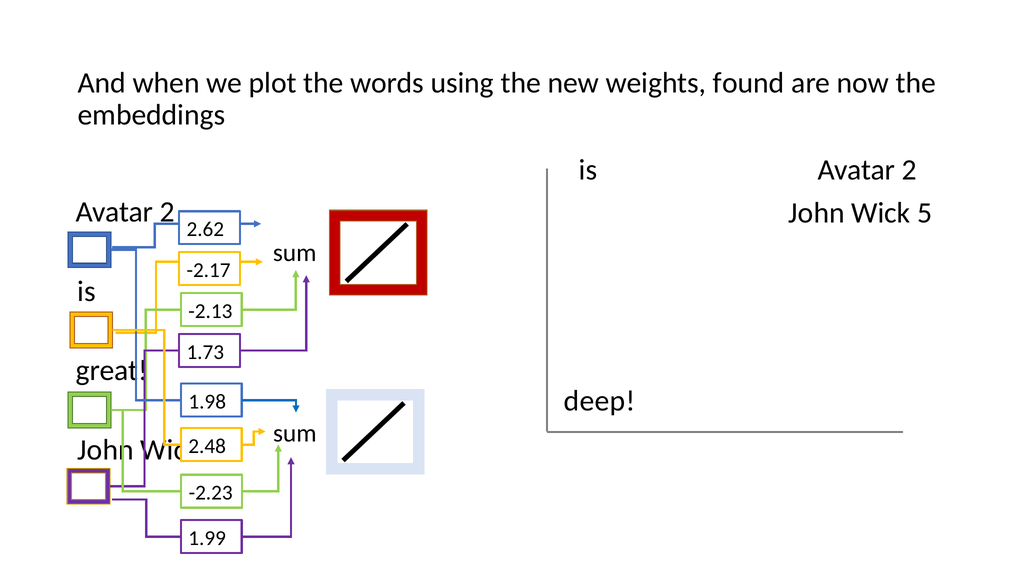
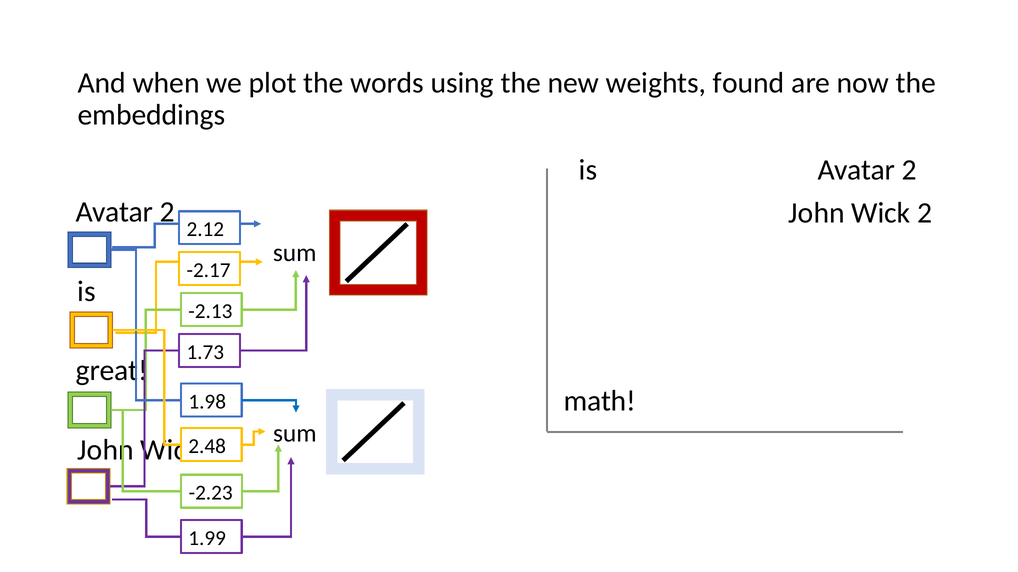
Wick 5: 5 -> 2 (925, 213)
2.62: 2.62 -> 2.12 (205, 229)
deep: deep -> math (600, 401)
